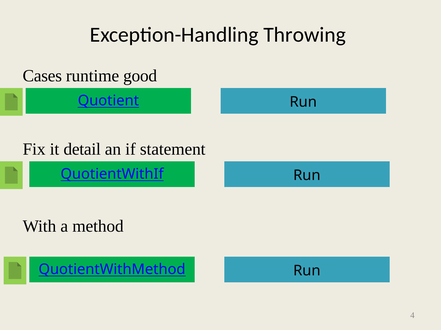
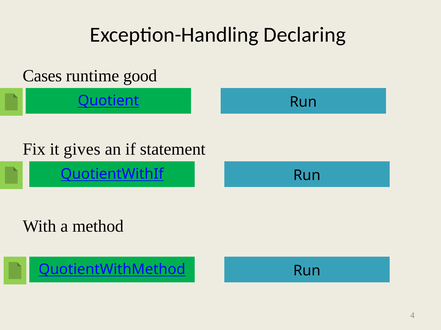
Throwing: Throwing -> Declaring (305, 35)
detail: detail -> gives (82, 150)
